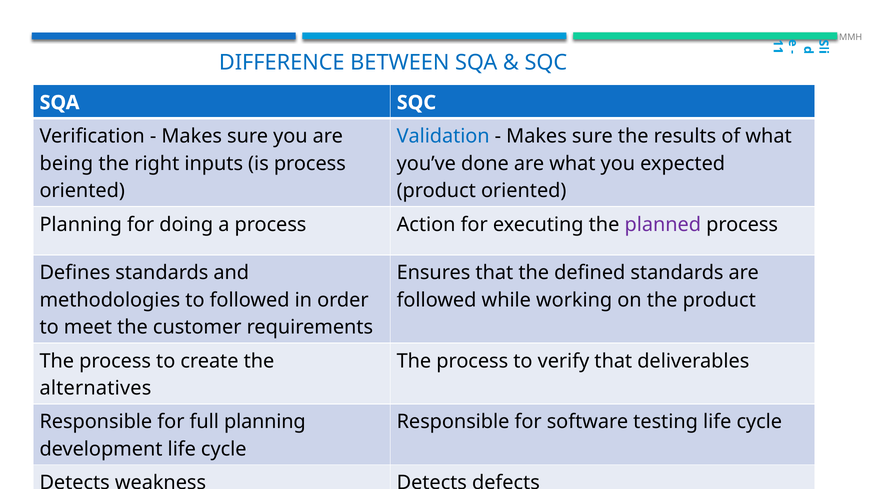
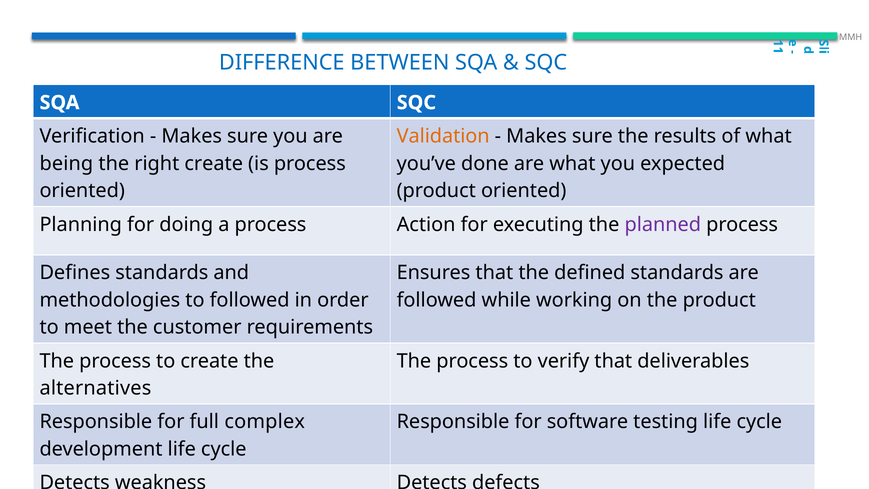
Validation colour: blue -> orange (443, 136)
right inputs: inputs -> create (214, 163)
full planning: planning -> complex (265, 422)
